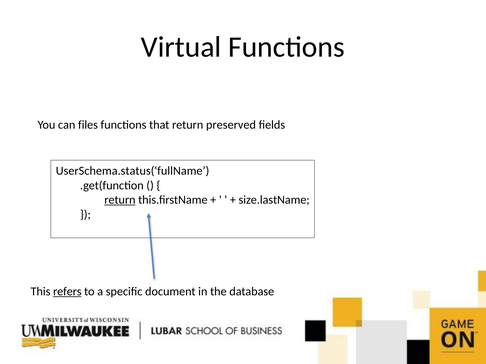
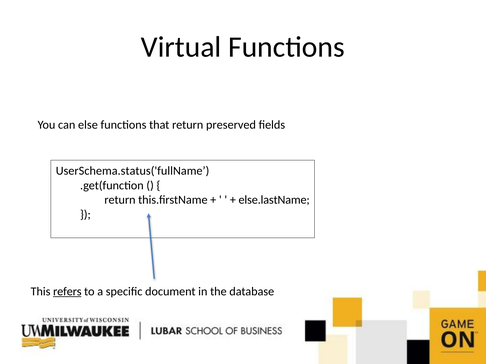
files: files -> else (88, 125)
return underline: present -> none (120, 200)
size.lastName: size.lastName -> else.lastName (274, 200)
